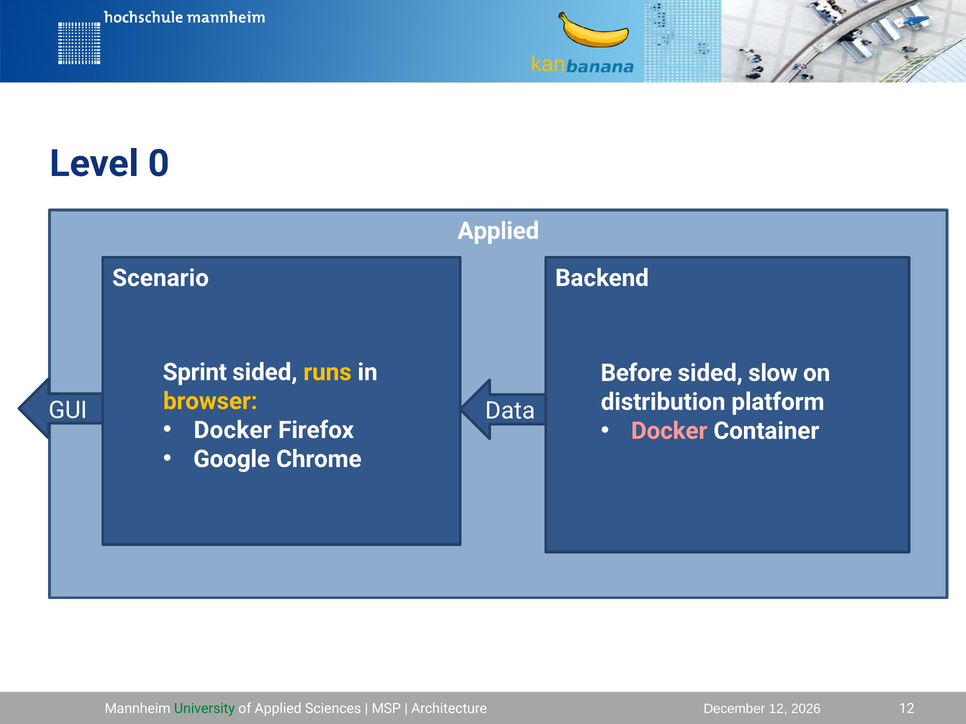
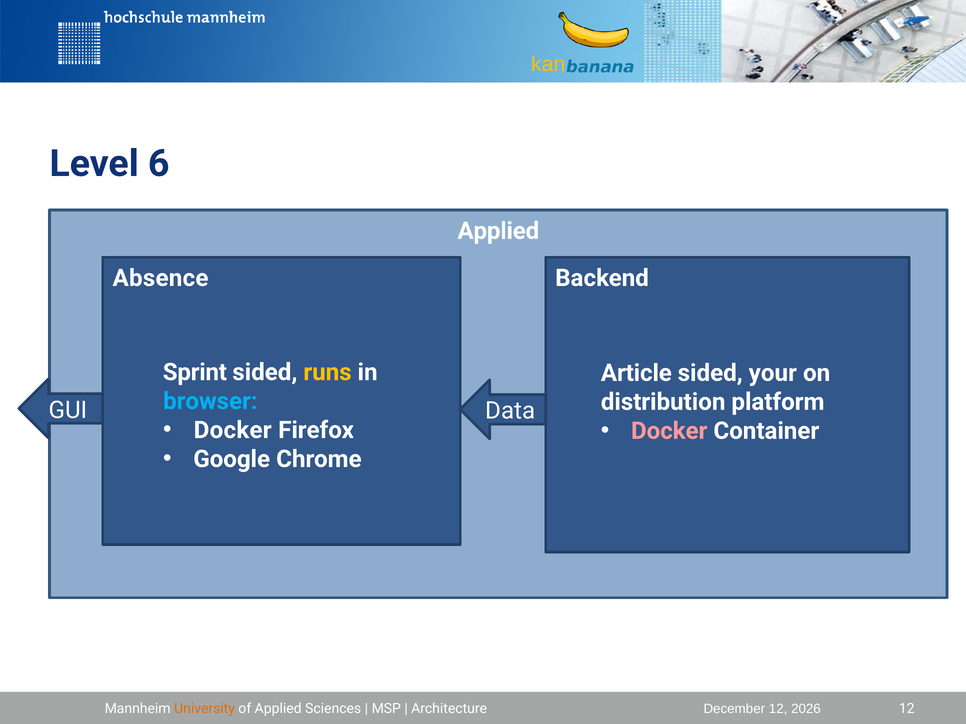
0: 0 -> 6 (159, 164)
Scenario: Scenario -> Absence (160, 278)
Before: Before -> Article (636, 373)
slow: slow -> your (773, 373)
browser colour: yellow -> light blue (210, 401)
University colour: green -> orange (205, 709)
